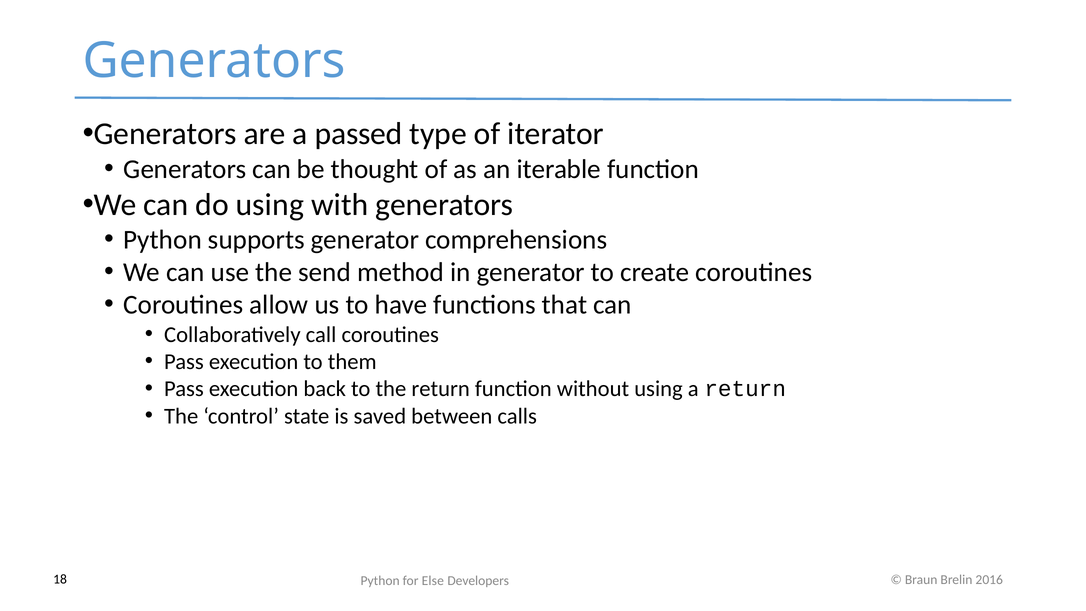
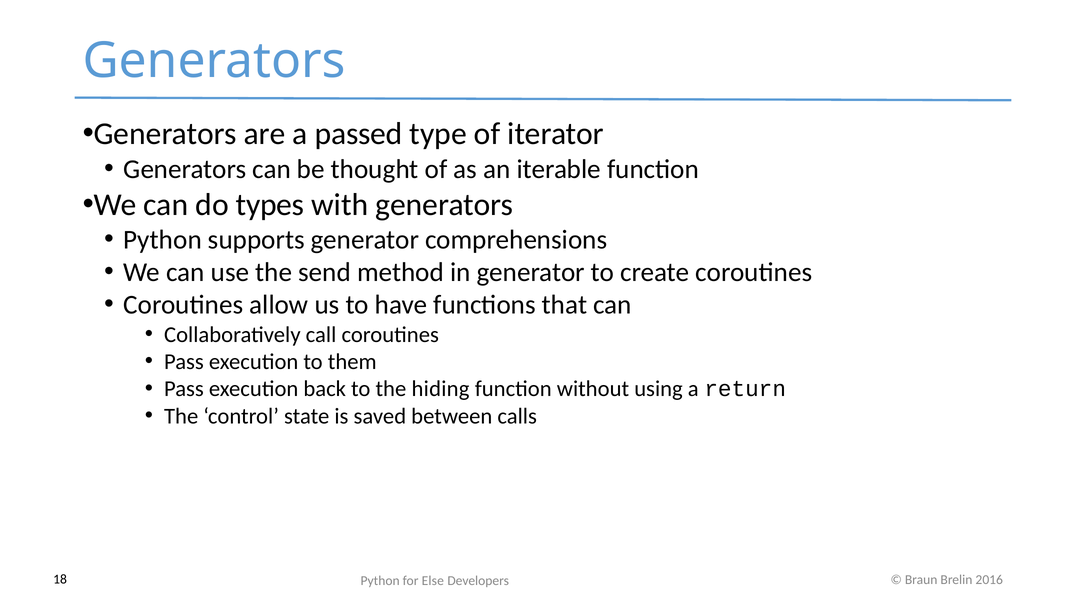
do using: using -> types (270, 205)
the return: return -> hiding (441, 389)
